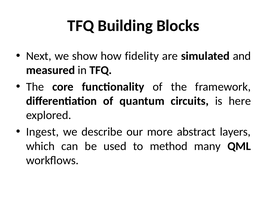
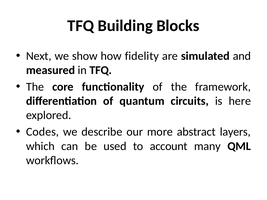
Ingest: Ingest -> Codes (42, 132)
method: method -> account (169, 146)
